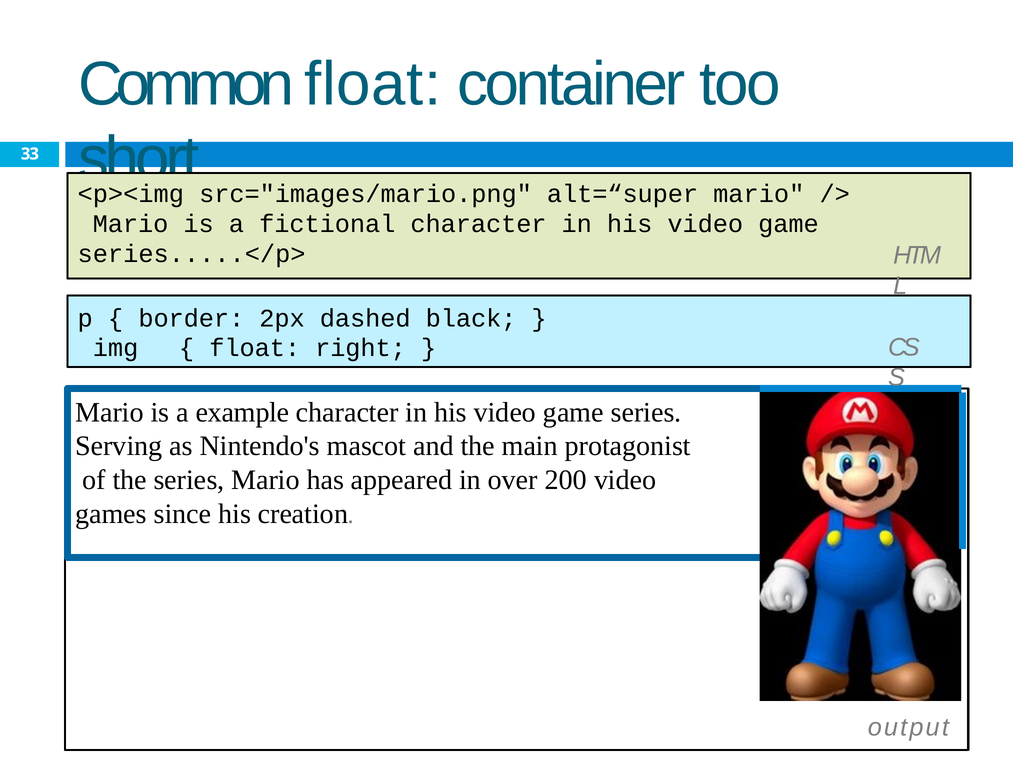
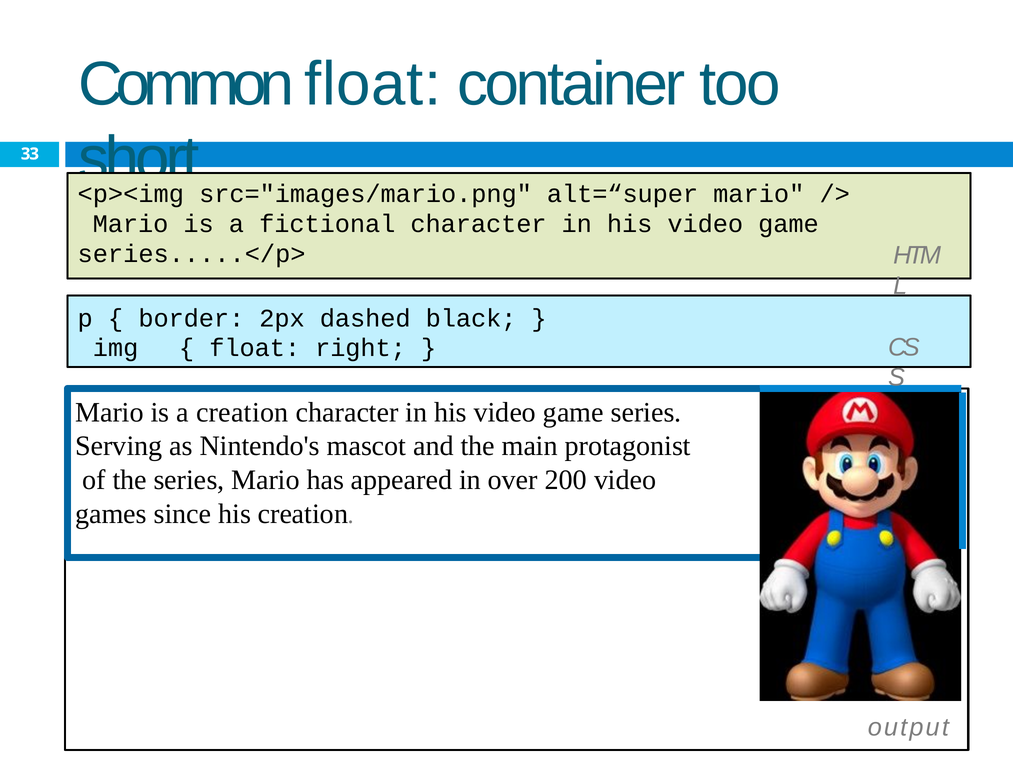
a example: example -> creation (242, 412)
